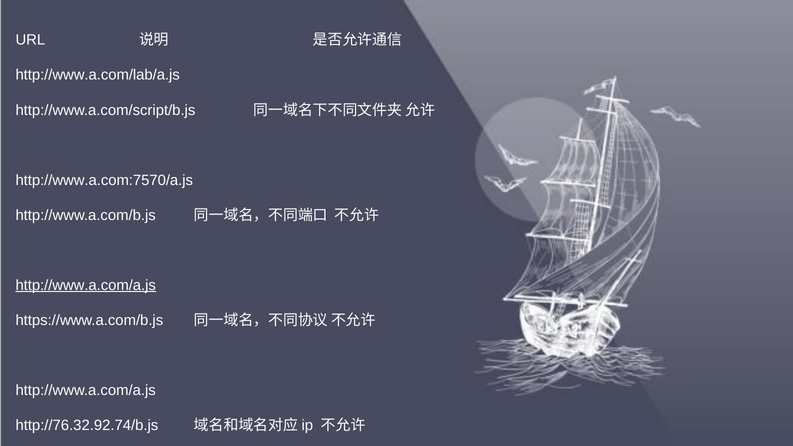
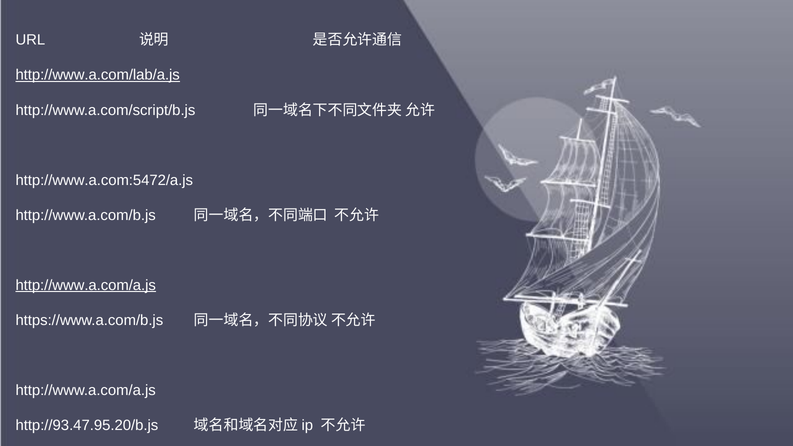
http://www.a.com/lab/a.js underline: none -> present (98, 75)
http://www.a.com:7570/a.js: http://www.a.com:7570/a.js -> http://www.a.com:5472/a.js (104, 180)
http://76.32.92.74/b.js: http://76.32.92.74/b.js -> http://93.47.95.20/b.js (87, 425)
